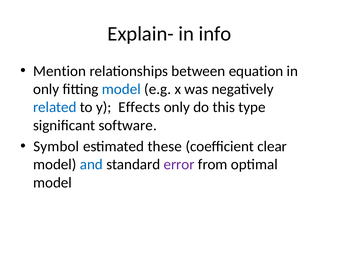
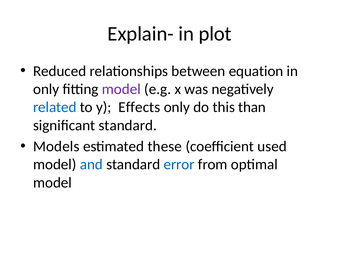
info: info -> plot (215, 34)
Mention: Mention -> Reduced (60, 71)
model colour: blue -> purple (121, 89)
type: type -> than (252, 107)
significant software: software -> standard (128, 125)
Symbol: Symbol -> Models (56, 147)
clear: clear -> used (272, 147)
error colour: purple -> blue (179, 165)
